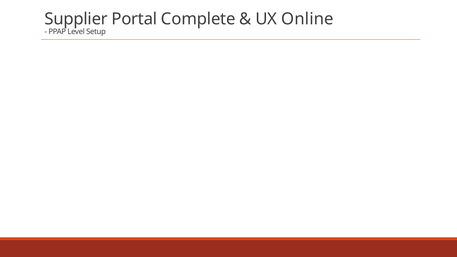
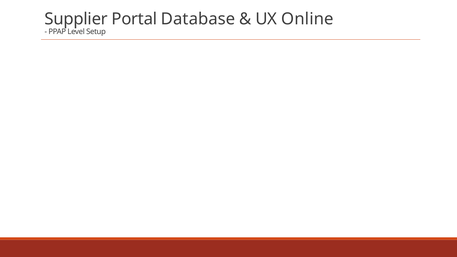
Complete: Complete -> Database (198, 19)
